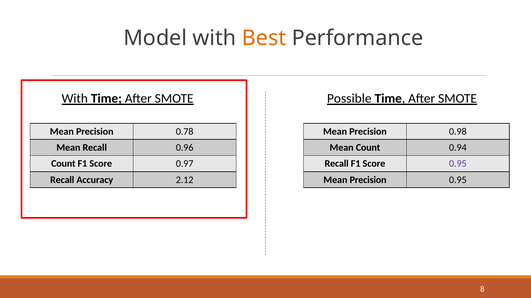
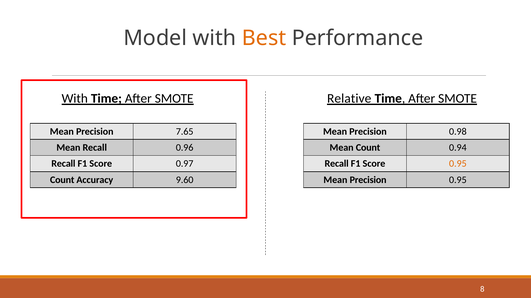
Possible: Possible -> Relative (349, 99)
0.78: 0.78 -> 7.65 (185, 132)
Count: Count -> Recall (63, 164)
0.95 colour: purple -> orange (458, 164)
Recall: Recall -> Count (62, 180)
2.12: 2.12 -> 9.60 (185, 180)
